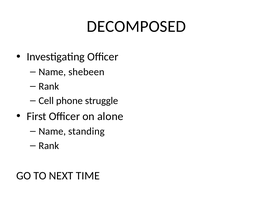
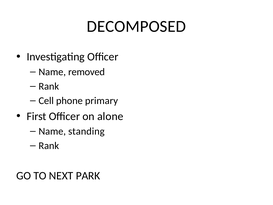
shebeen: shebeen -> removed (87, 72)
struggle: struggle -> primary (101, 101)
TIME: TIME -> PARK (88, 175)
